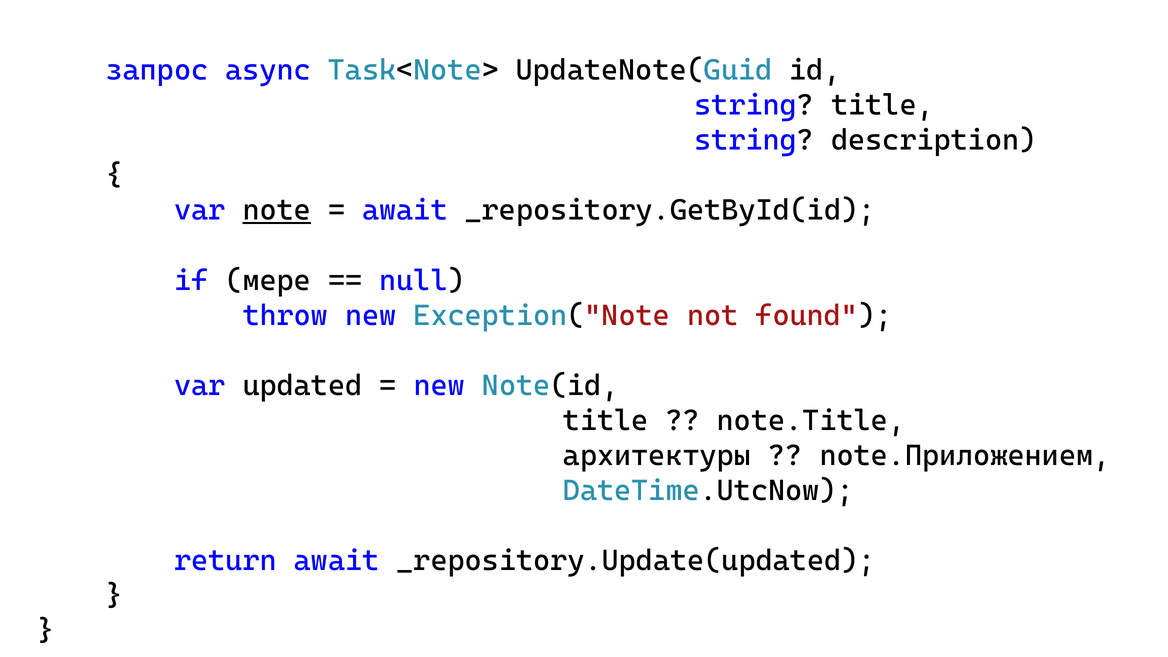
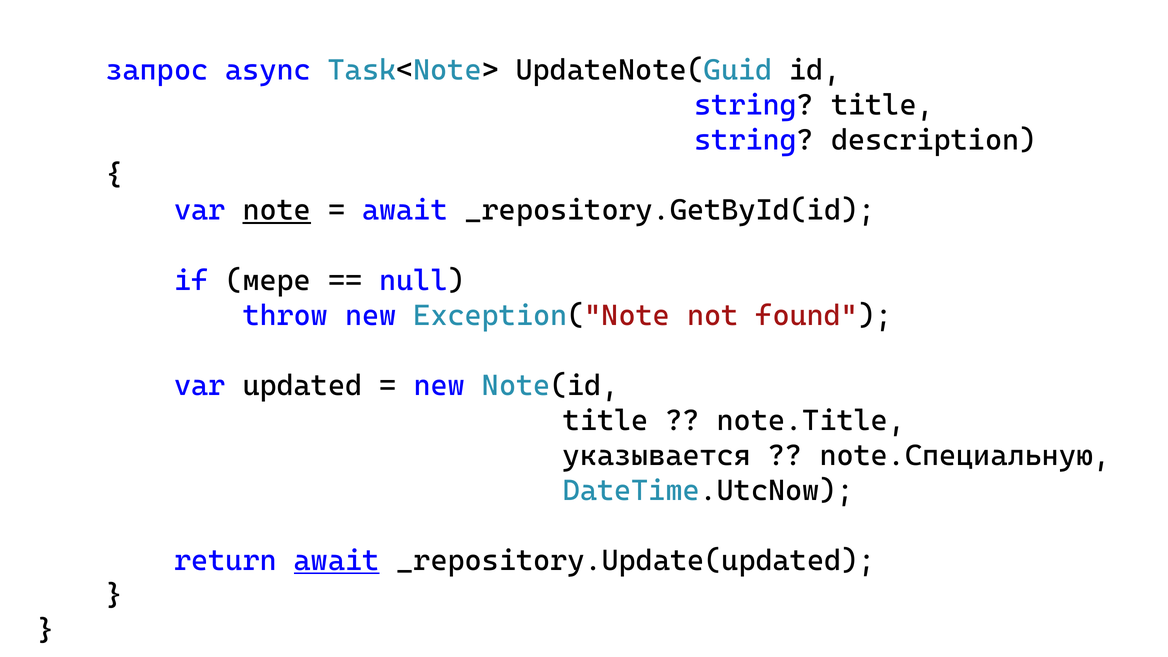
архитектуры: архитектуры -> указывается (657, 456)
note.Приложением: note.Приложением -> note.Специальную (965, 456)
await underline: none -> present (337, 561)
